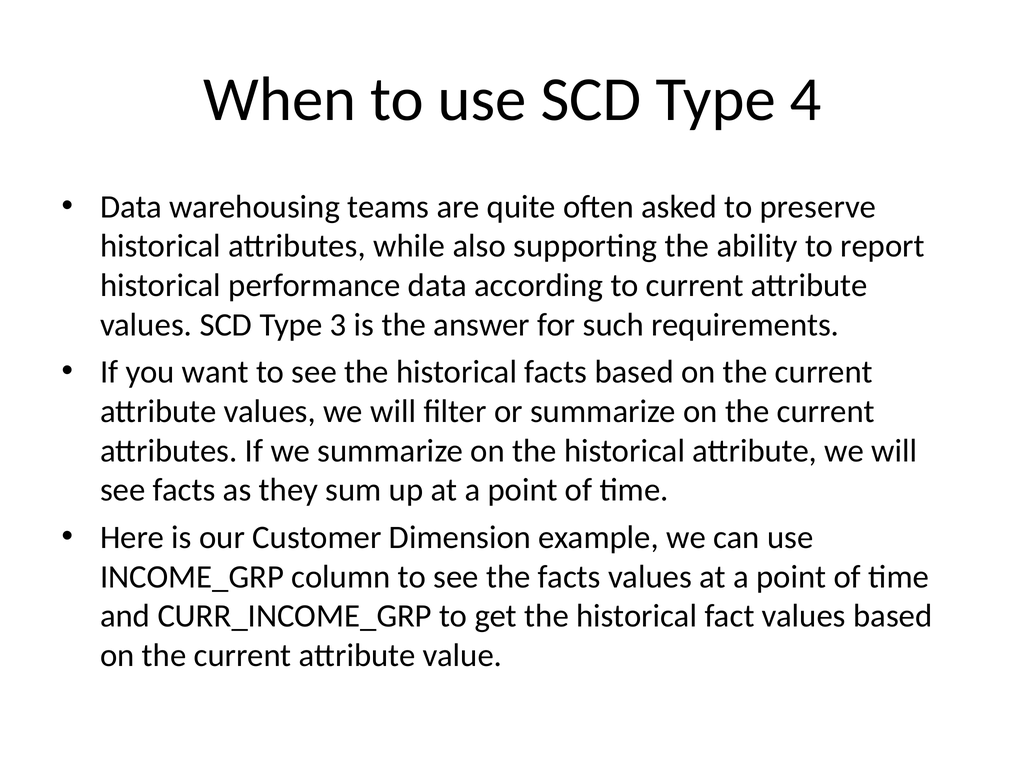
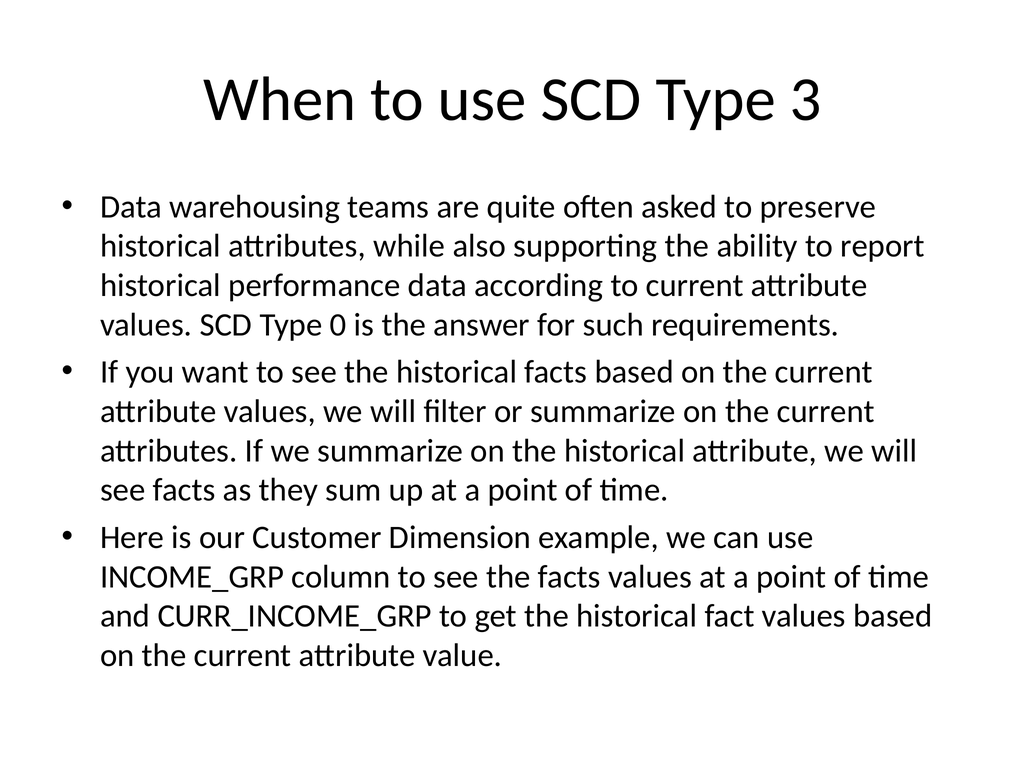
4: 4 -> 3 (806, 99)
3: 3 -> 0 (338, 325)
